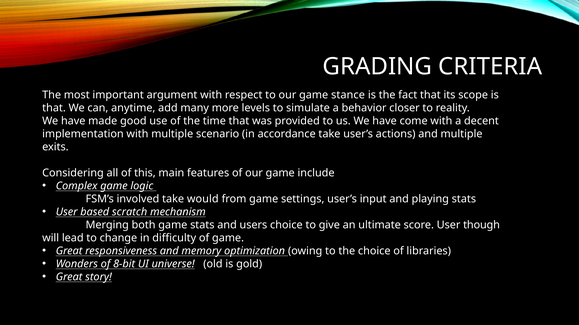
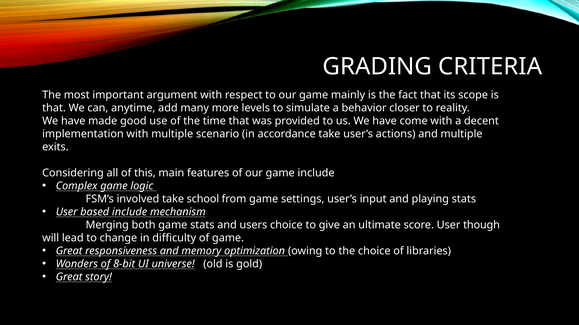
stance: stance -> mainly (348, 95)
would: would -> school (203, 199)
based scratch: scratch -> include (130, 212)
